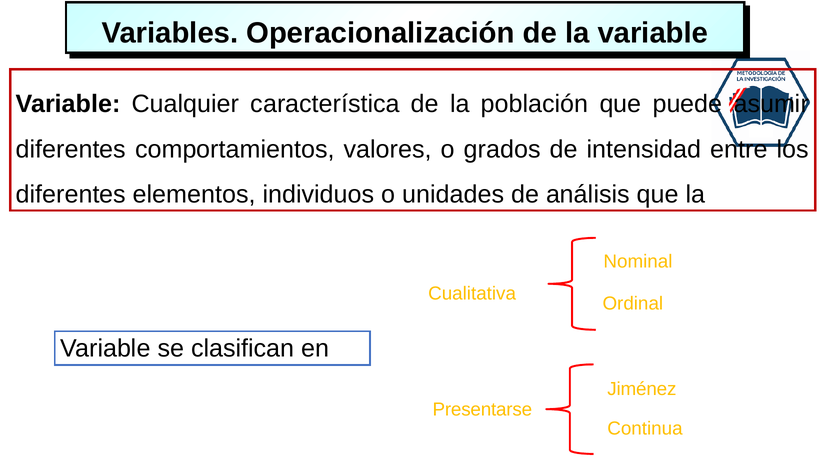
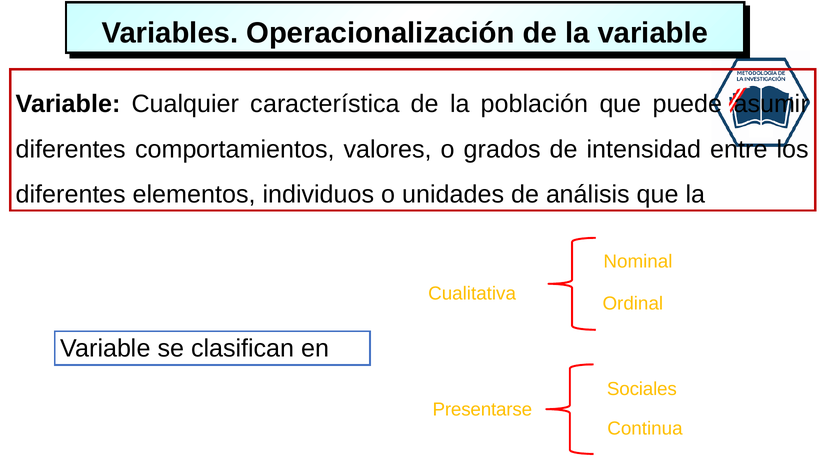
Jiménez: Jiménez -> Sociales (642, 389)
